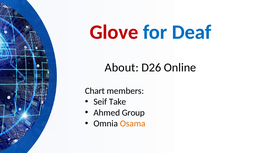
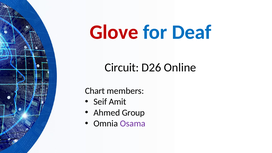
About: About -> Circuit (122, 68)
Take: Take -> Amit (117, 102)
Osama colour: orange -> purple (133, 124)
